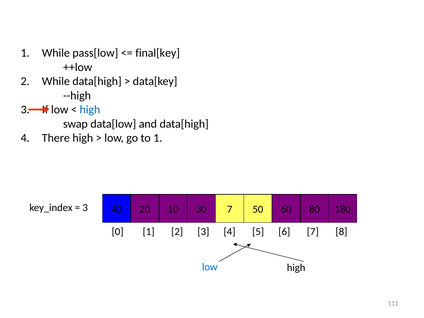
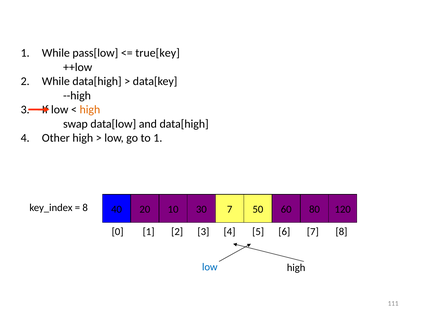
final[key: final[key -> true[key (158, 53)
high colour: blue -> orange (90, 110)
There: There -> Other (56, 138)
3: 3 -> 8 (85, 208)
180: 180 -> 120 (343, 209)
